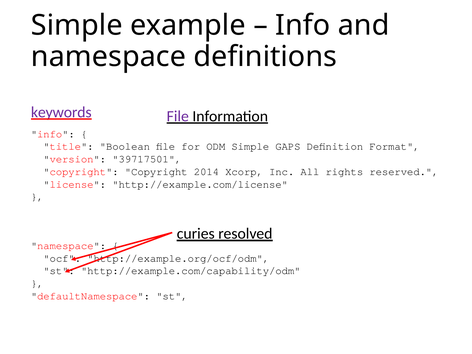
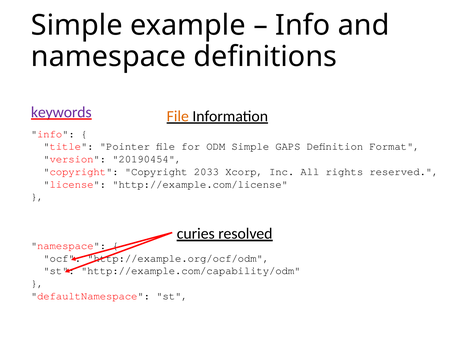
File colour: purple -> orange (178, 116)
Boolean: Boolean -> Pointer (125, 147)
39717501: 39717501 -> 20190454 (147, 159)
2014: 2014 -> 2033 (206, 172)
